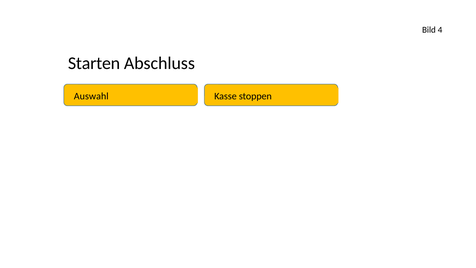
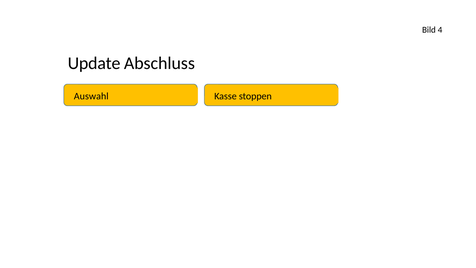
Starten: Starten -> Update (94, 63)
